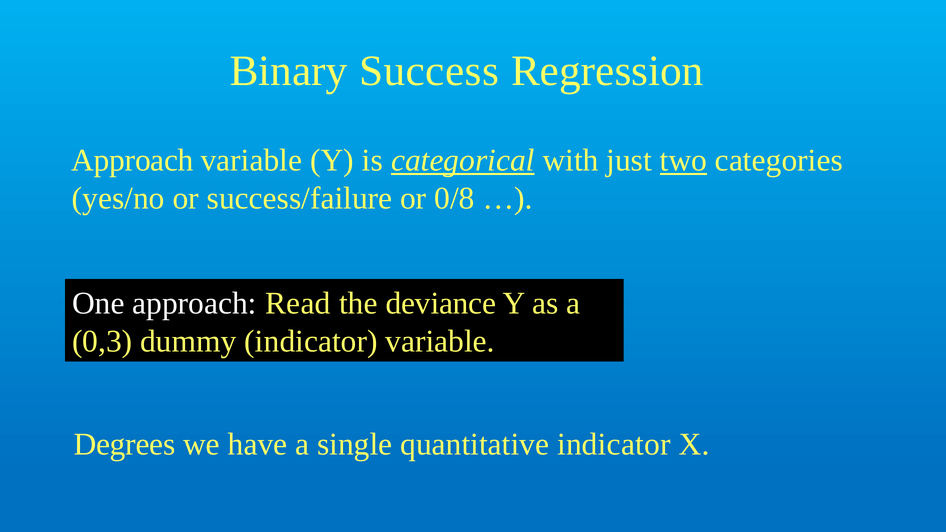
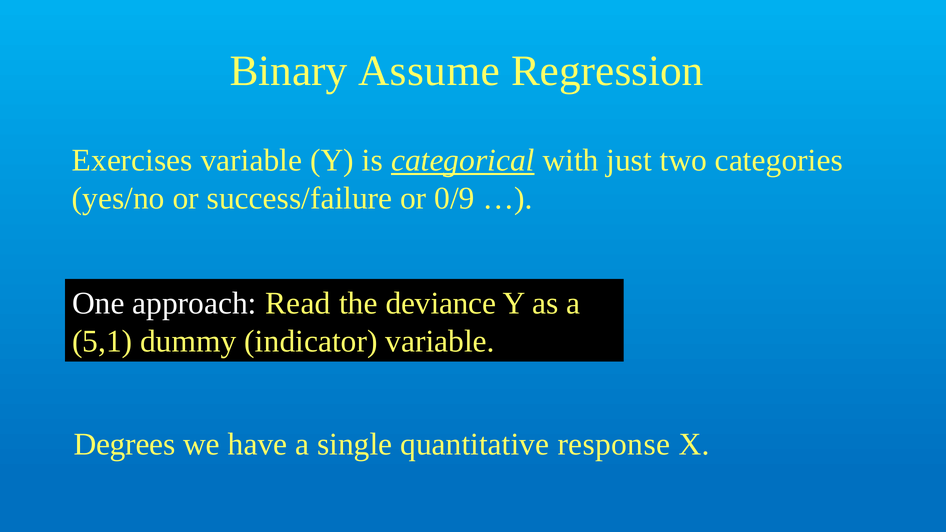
Success: Success -> Assume (429, 71)
Approach: Approach -> Exercises (132, 161)
two underline: present -> none (683, 161)
0/8: 0/8 -> 0/9 (455, 198)
0,3: 0,3 -> 5,1 (102, 341)
quantitative indicator: indicator -> response (614, 444)
